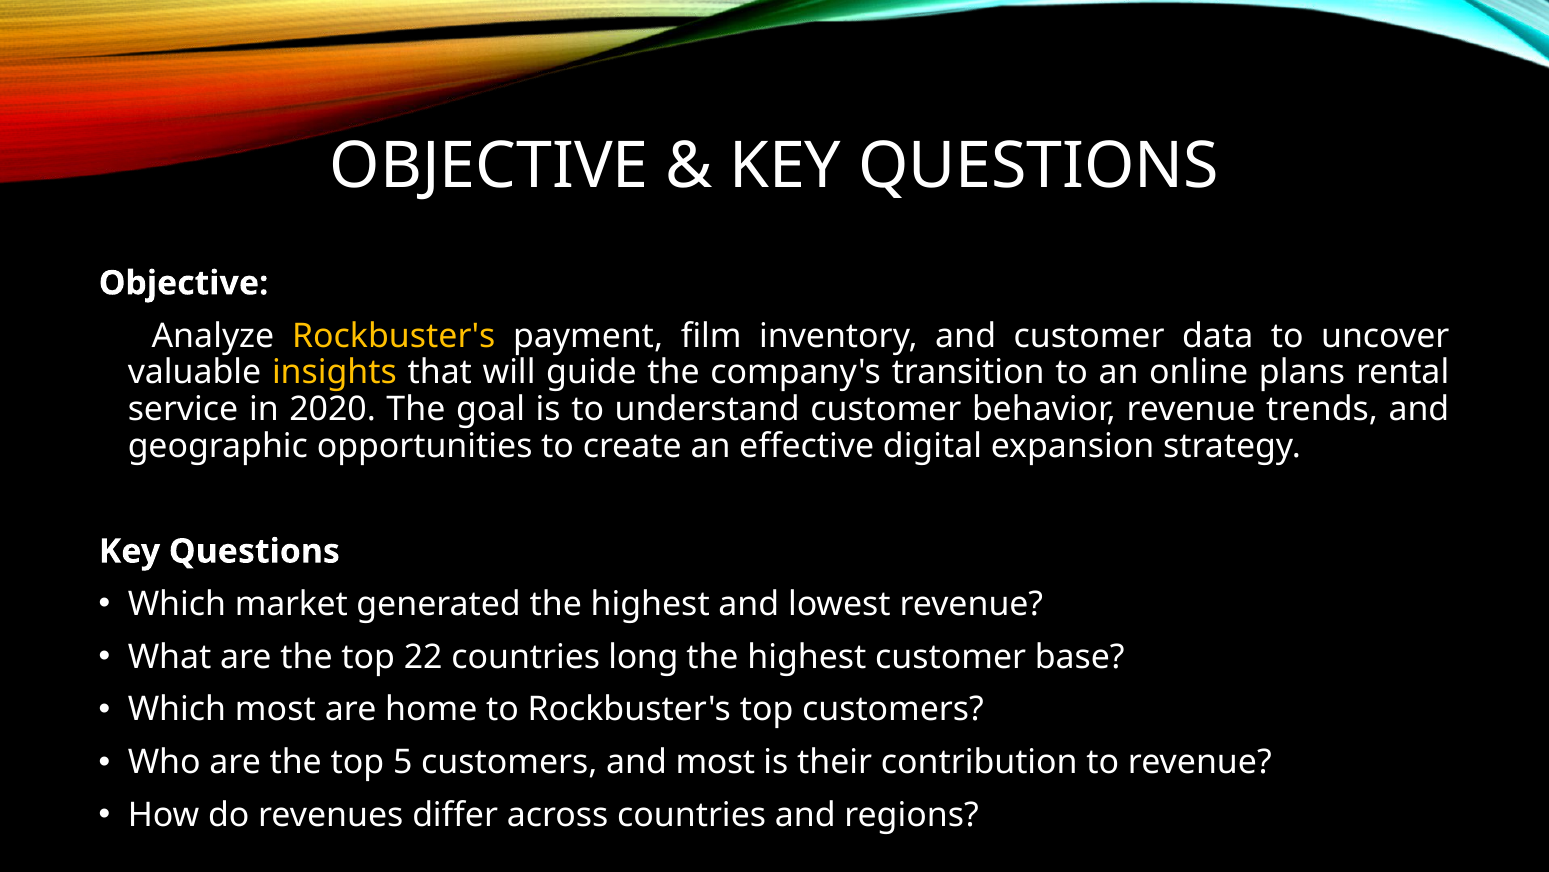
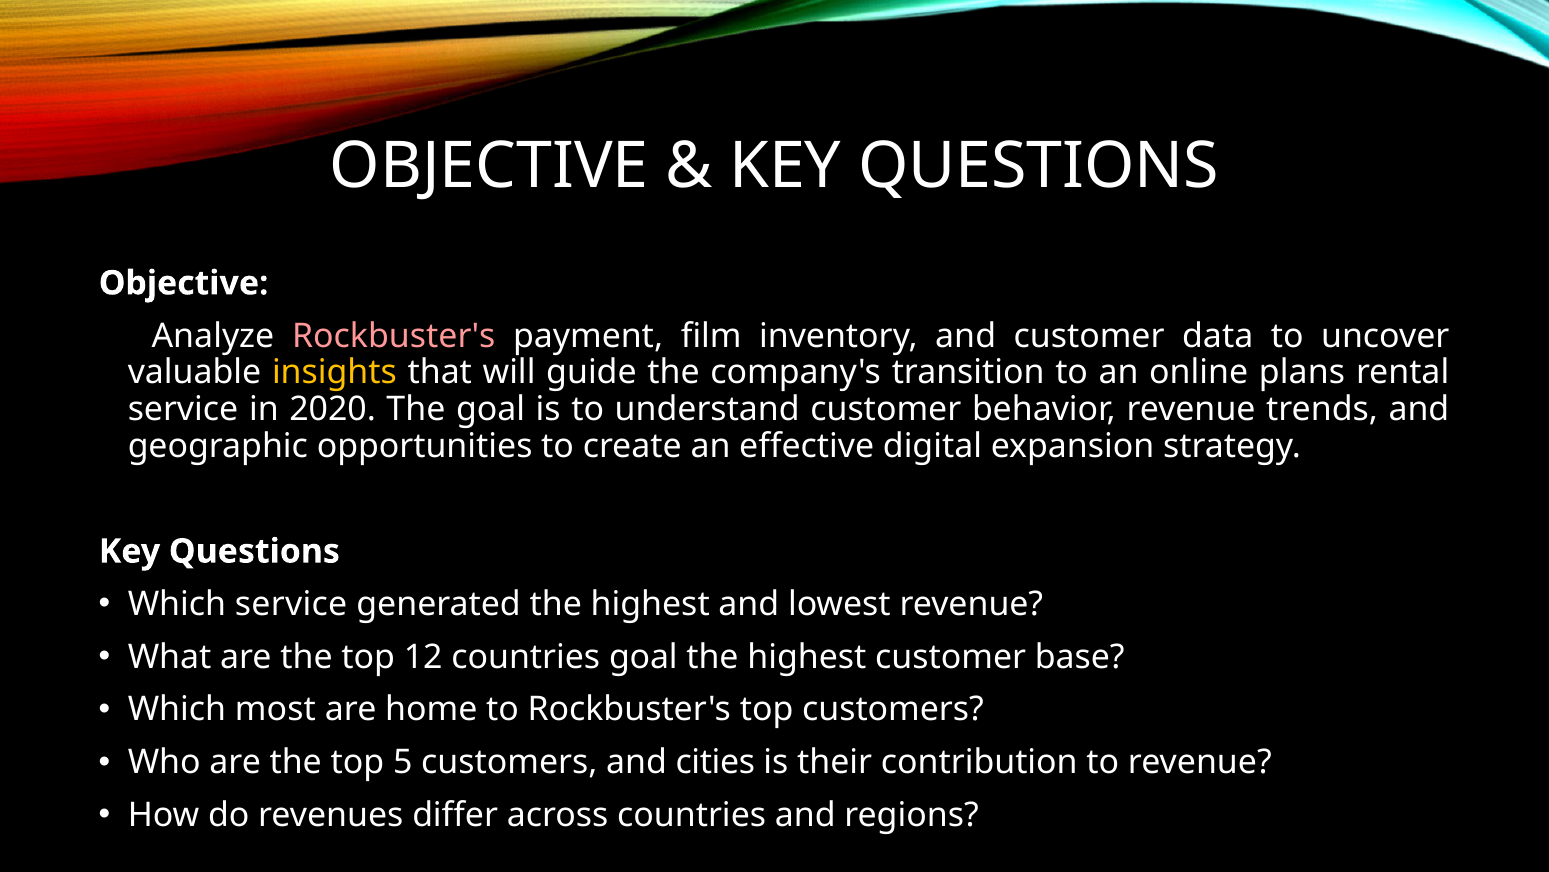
Rockbuster's colour: yellow -> pink (394, 336)
Which market: market -> service (291, 604)
22: 22 -> 12 (423, 656)
countries long: long -> goal (643, 656)
and most: most -> cities (715, 762)
